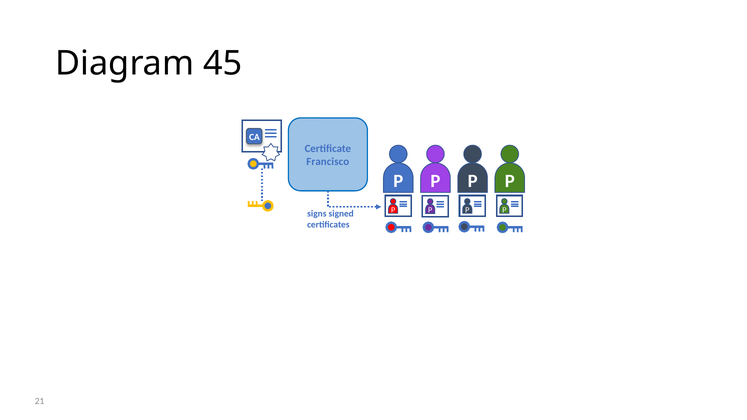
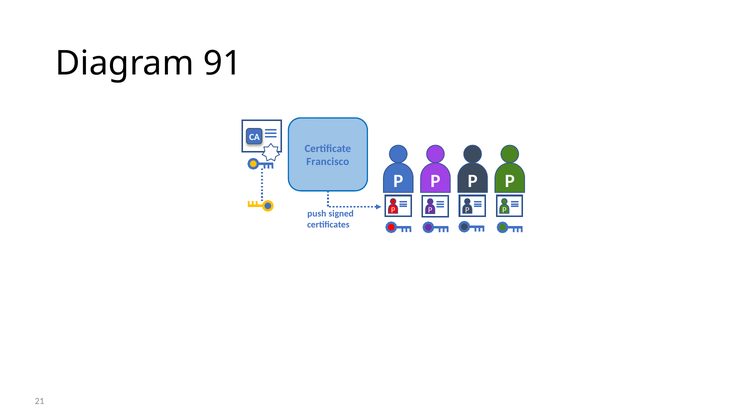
45: 45 -> 91 (223, 63)
signs: signs -> push (317, 214)
